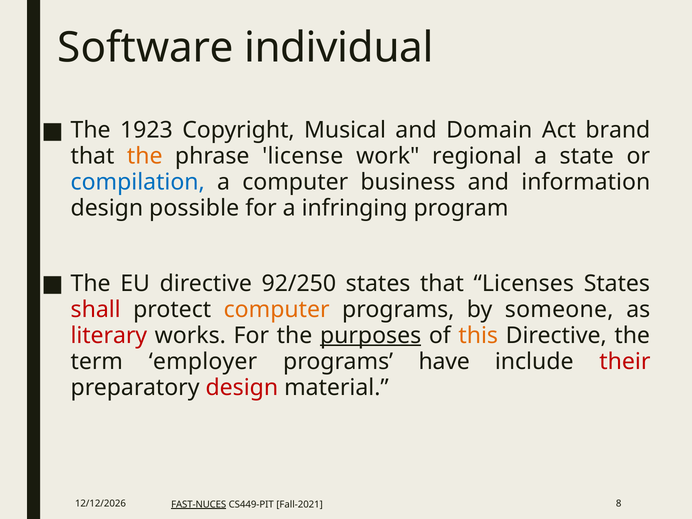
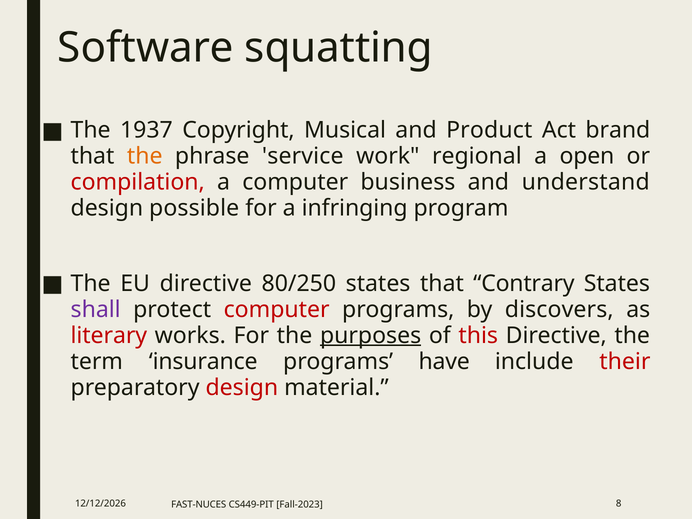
individual: individual -> squatting (339, 48)
1923: 1923 -> 1937 (146, 130)
Domain: Domain -> Product (489, 130)
license: license -> service (303, 156)
state: state -> open (587, 156)
compilation colour: blue -> red (138, 182)
information: information -> understand (586, 182)
92/250: 92/250 -> 80/250 (299, 283)
Licenses: Licenses -> Contrary (524, 283)
shall colour: red -> purple (96, 309)
computer colour: orange -> red (277, 309)
someone: someone -> discovers (559, 309)
this colour: orange -> red (478, 335)
employer: employer -> insurance (203, 362)
FAST-NUCES underline: present -> none (199, 504)
Fall-2021: Fall-2021 -> Fall-2023 (300, 504)
